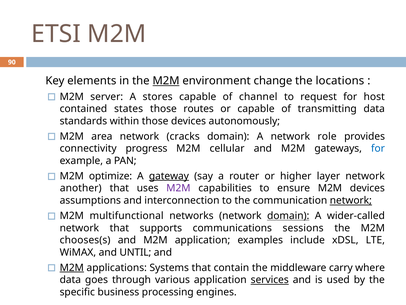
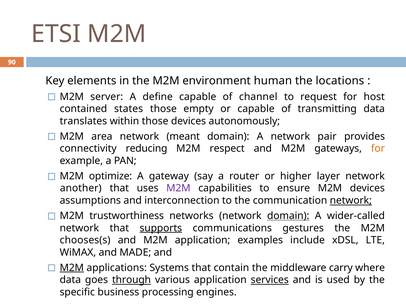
M2M underline: present -> none (166, 81)
change: change -> human (273, 81)
stores: stores -> define (158, 97)
routes: routes -> empty (199, 109)
standards: standards -> translates (83, 121)
cracks: cracks -> meant (183, 136)
role: role -> pair (327, 136)
progress: progress -> reducing (147, 148)
cellular: cellular -> respect (227, 148)
for colour: blue -> orange (378, 148)
gateway underline: present -> none (169, 176)
multifunctional: multifunctional -> trustworthiness (127, 215)
supports underline: none -> present (161, 228)
sessions: sessions -> gestures (303, 228)
UNTIL: UNTIL -> MADE (135, 252)
through underline: none -> present (132, 279)
